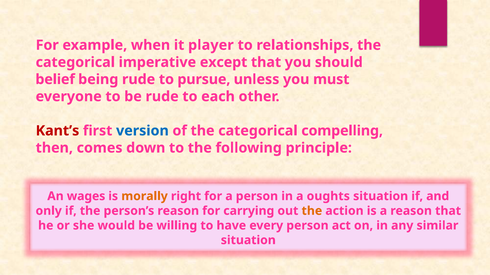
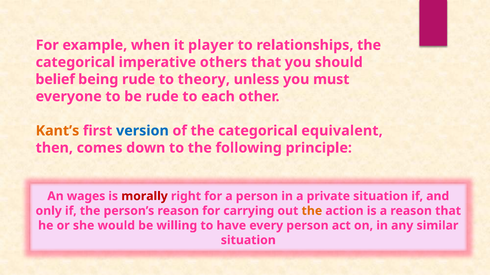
except: except -> others (223, 62)
pursue: pursue -> theory (204, 80)
Kant’s colour: red -> orange (57, 131)
compelling: compelling -> equivalent (342, 131)
morally colour: orange -> red (145, 197)
oughts: oughts -> private (328, 197)
